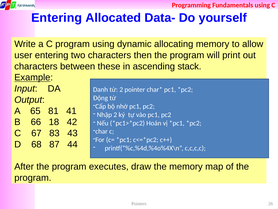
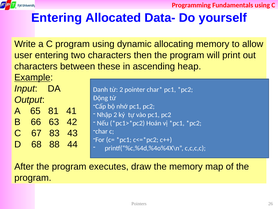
stack: stack -> heap (189, 66)
18: 18 -> 63 (54, 122)
87: 87 -> 88 (54, 144)
